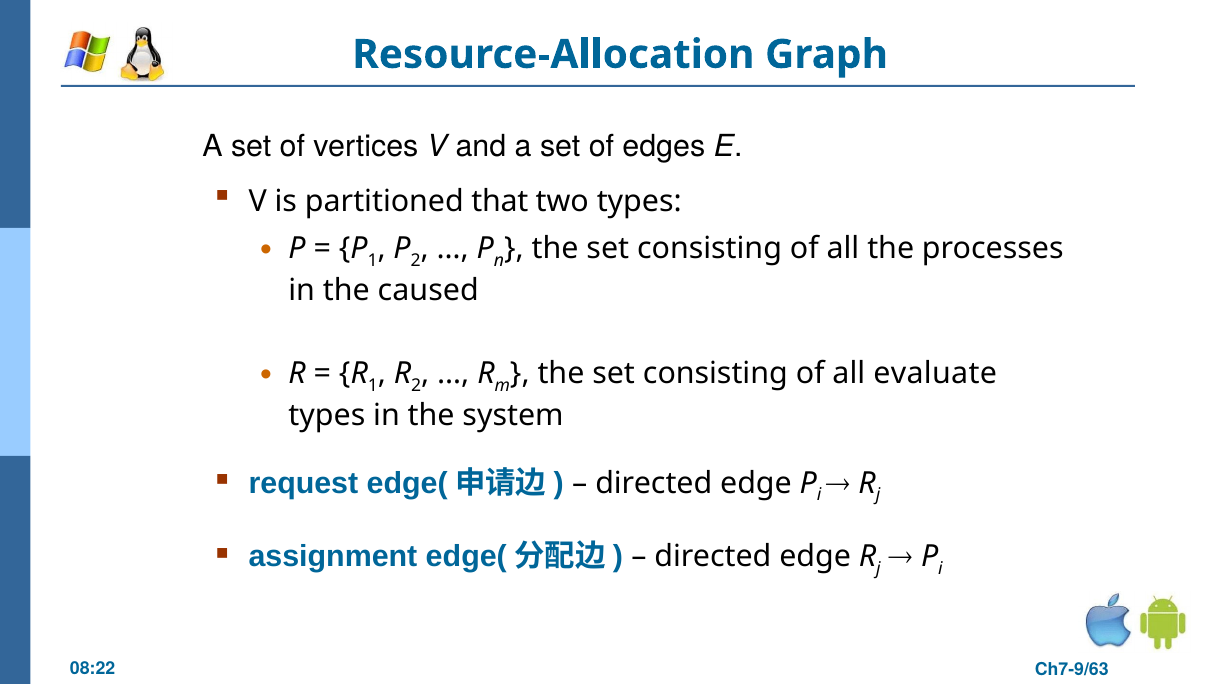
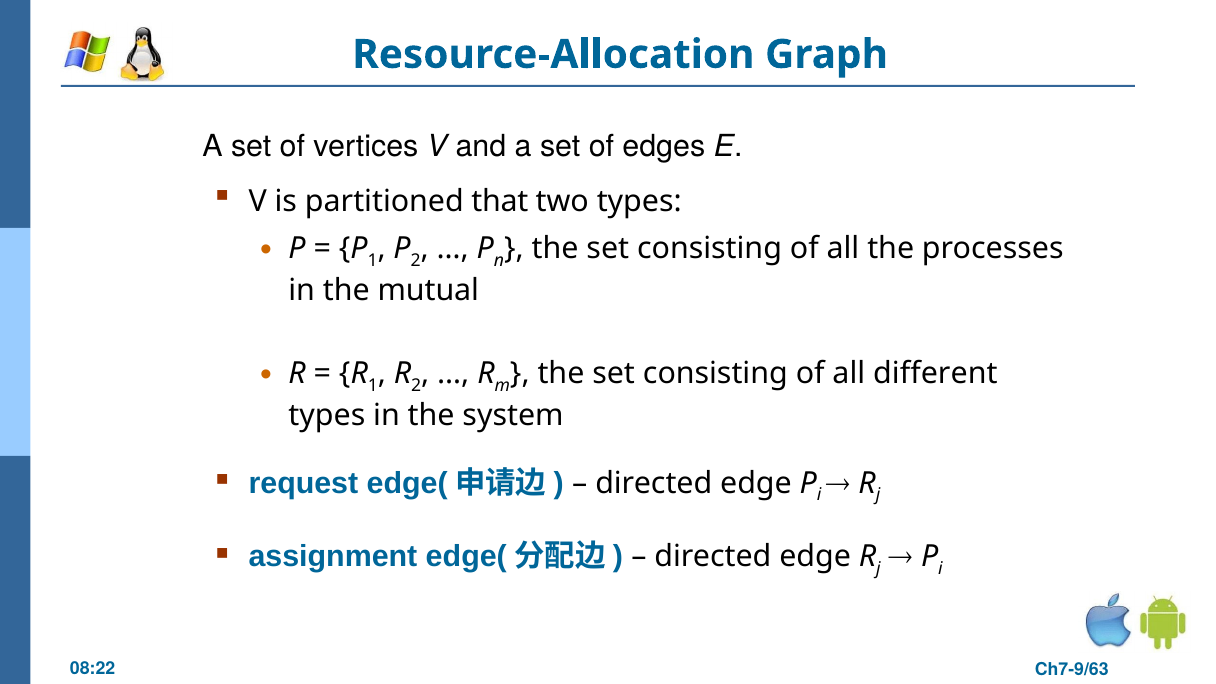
caused: caused -> mutual (428, 290)
evaluate: evaluate -> different (935, 374)
